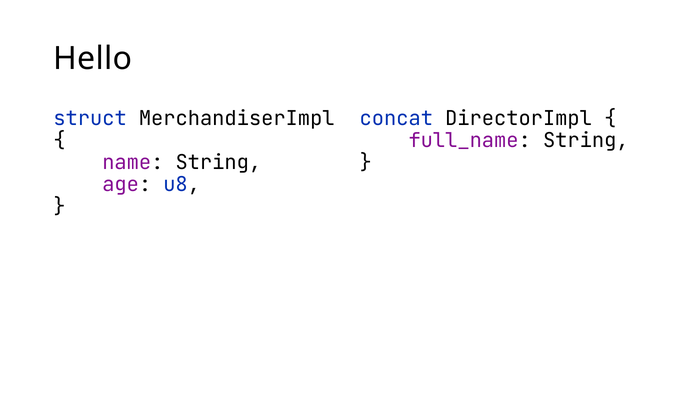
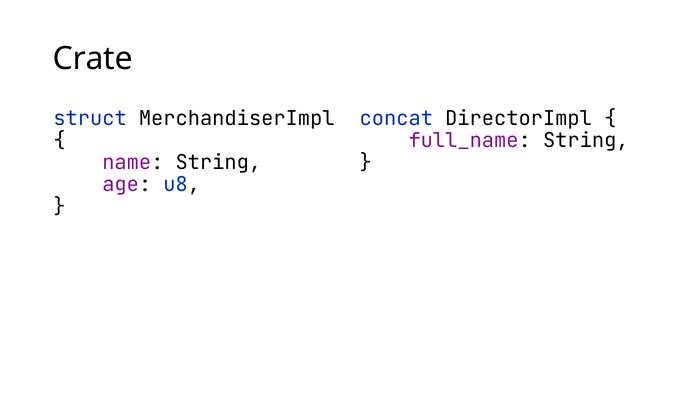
Hello: Hello -> Crate (93, 59)
